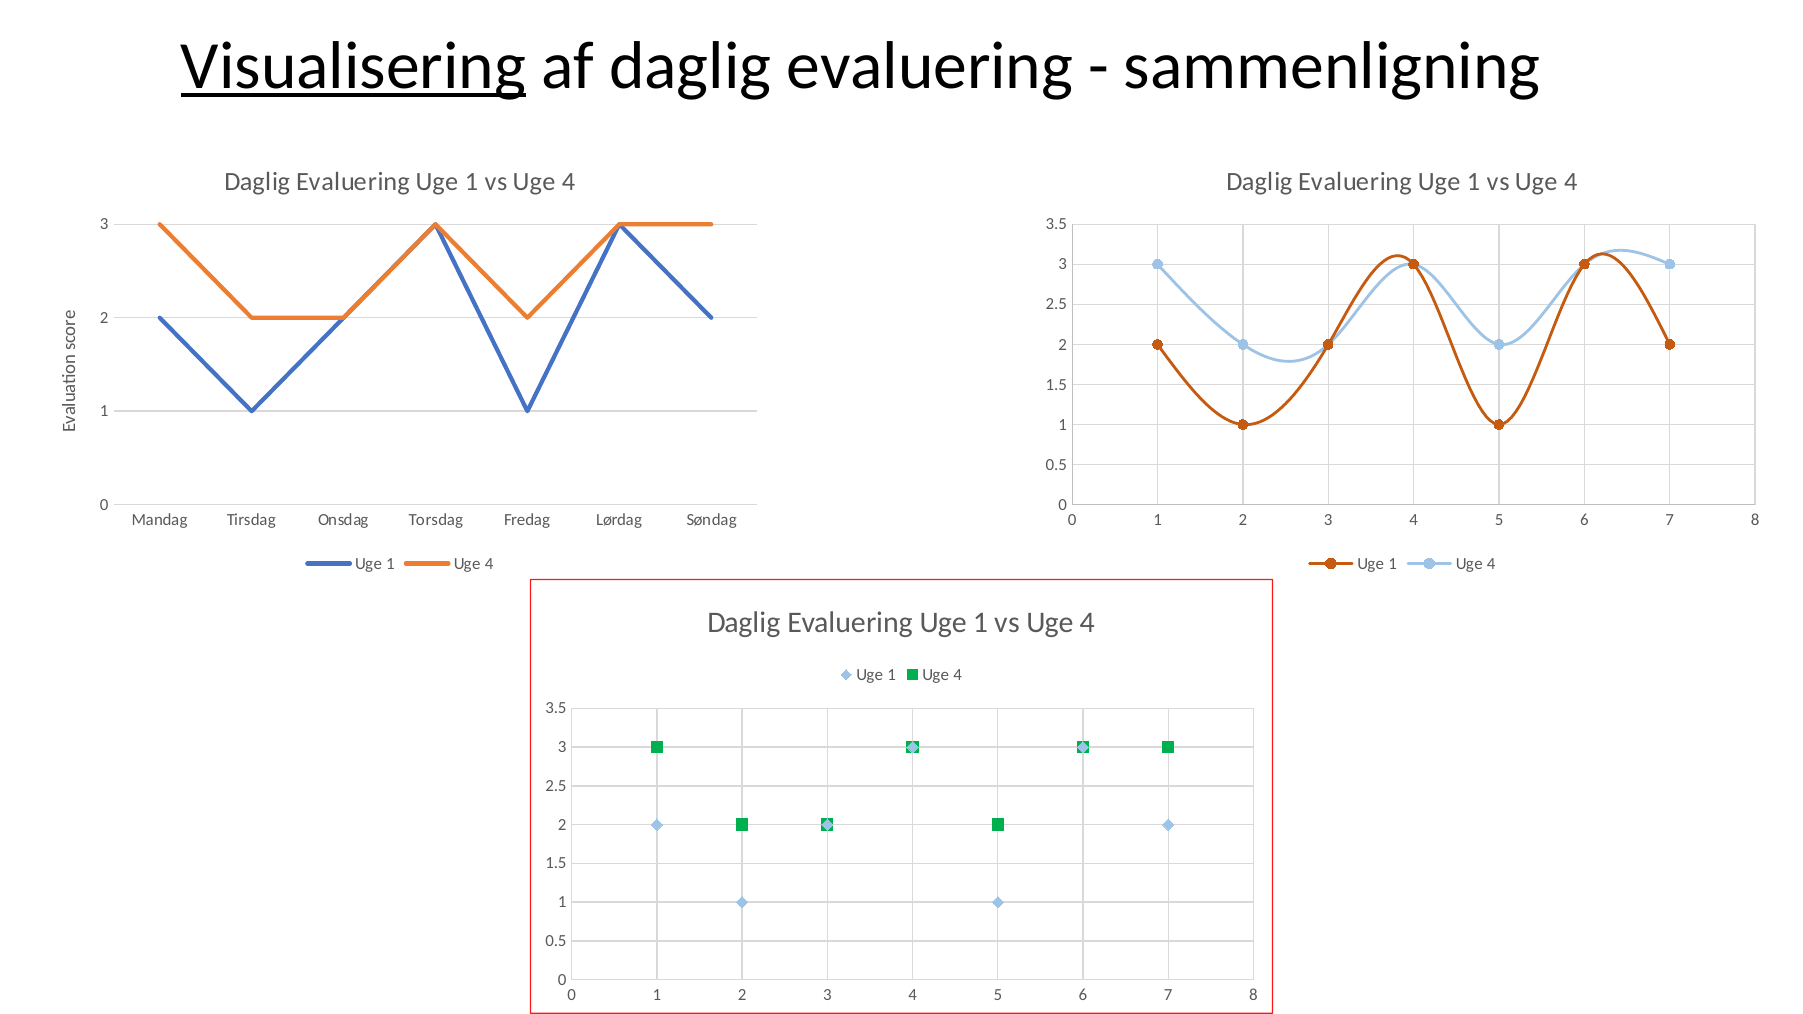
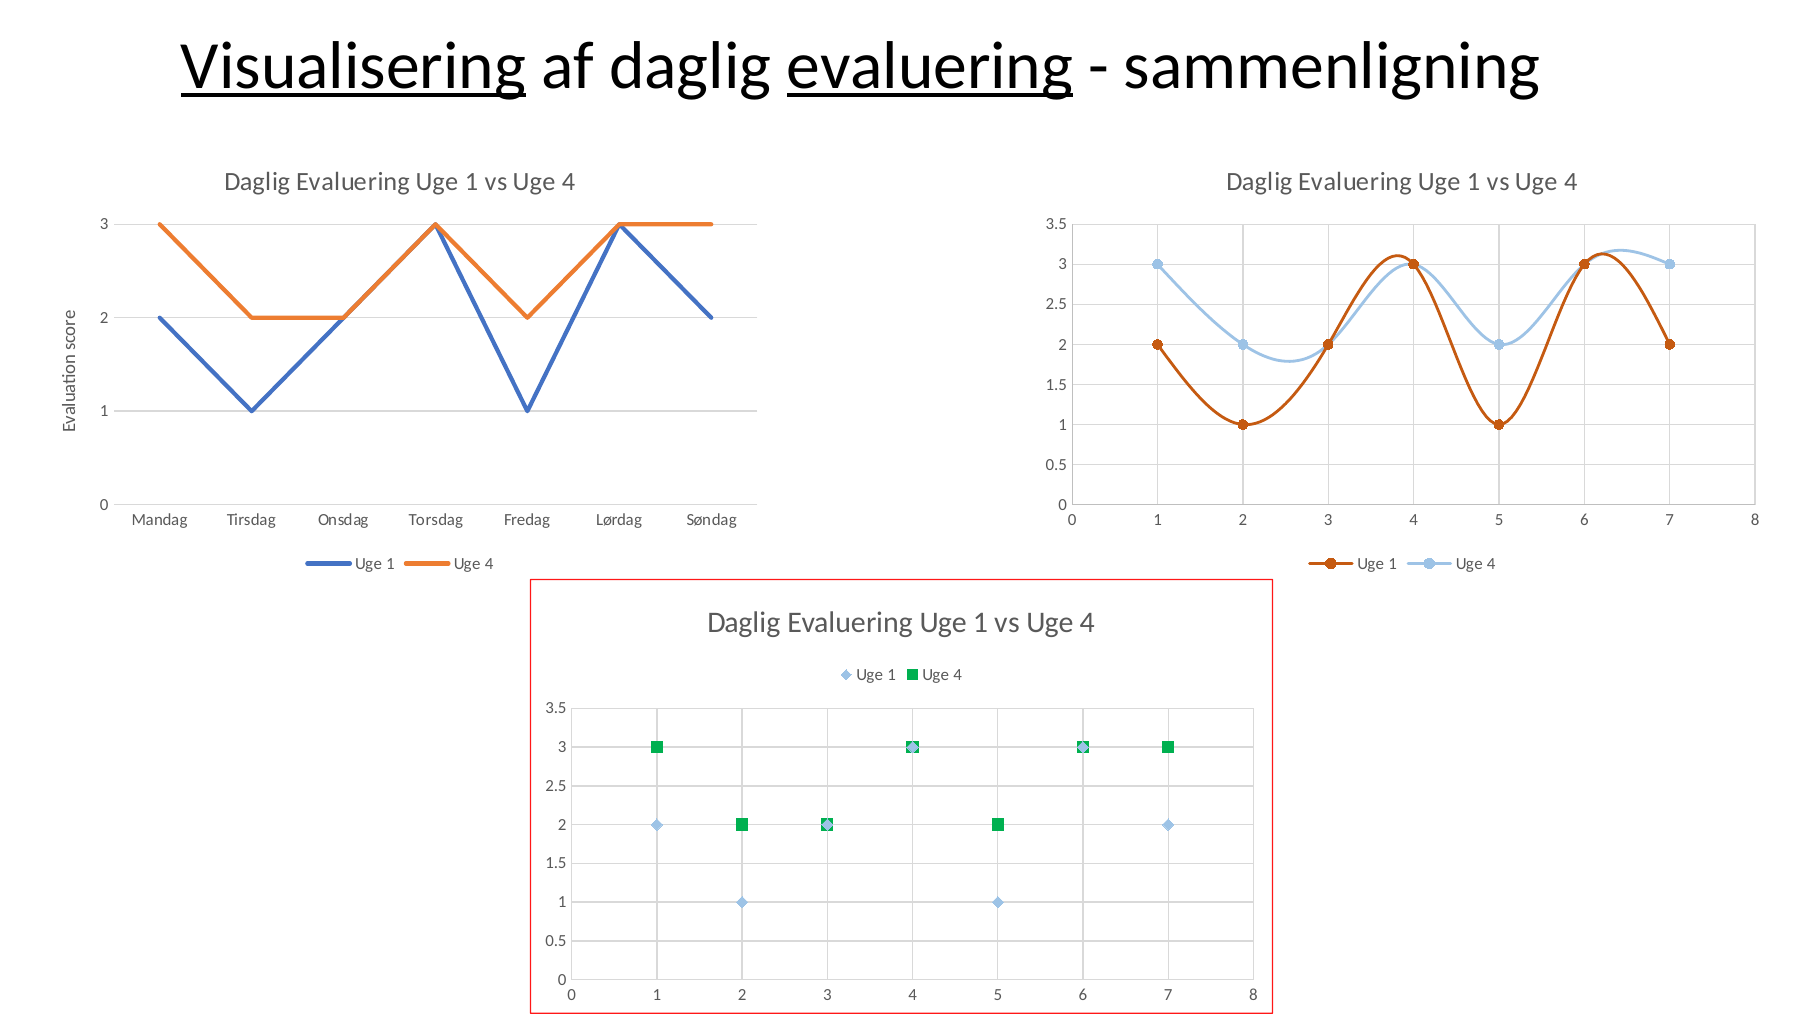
evaluering underline: none -> present (930, 66)
